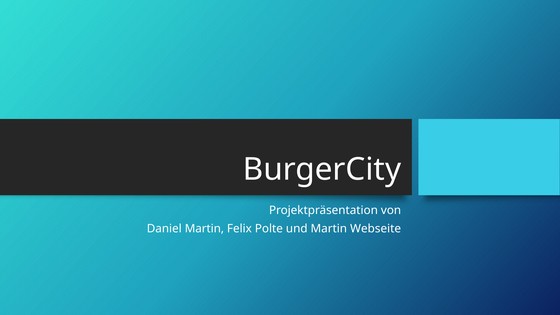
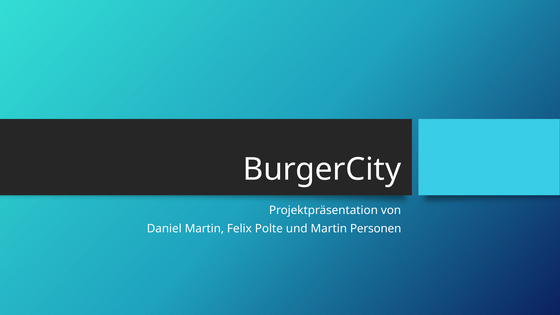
Webseite: Webseite -> Personen (376, 229)
